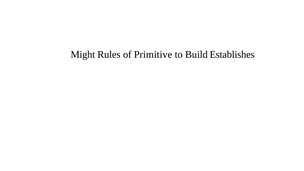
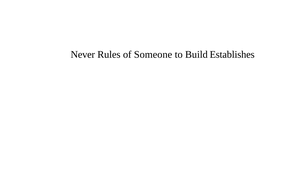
Might: Might -> Never (83, 55)
Primitive: Primitive -> Someone (153, 55)
